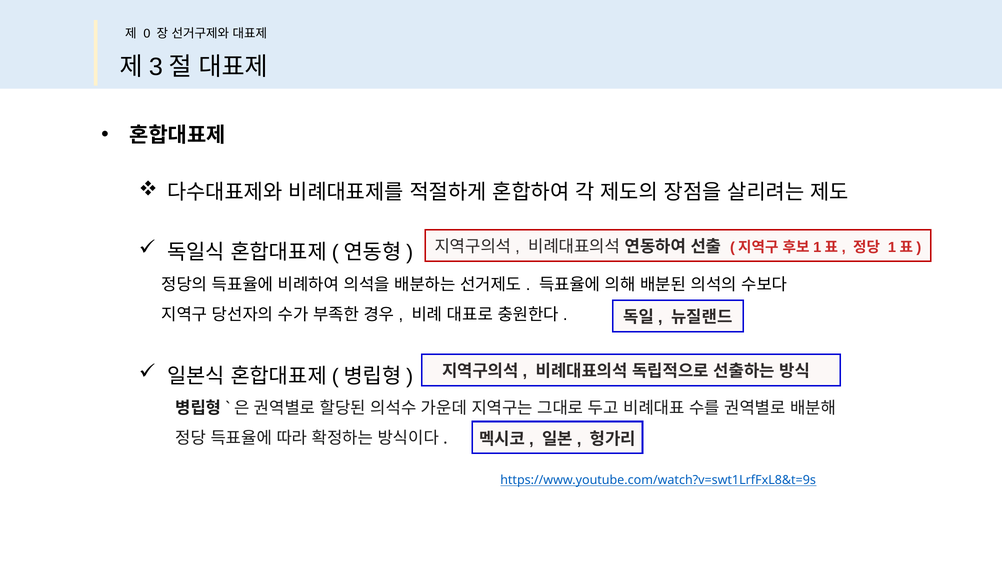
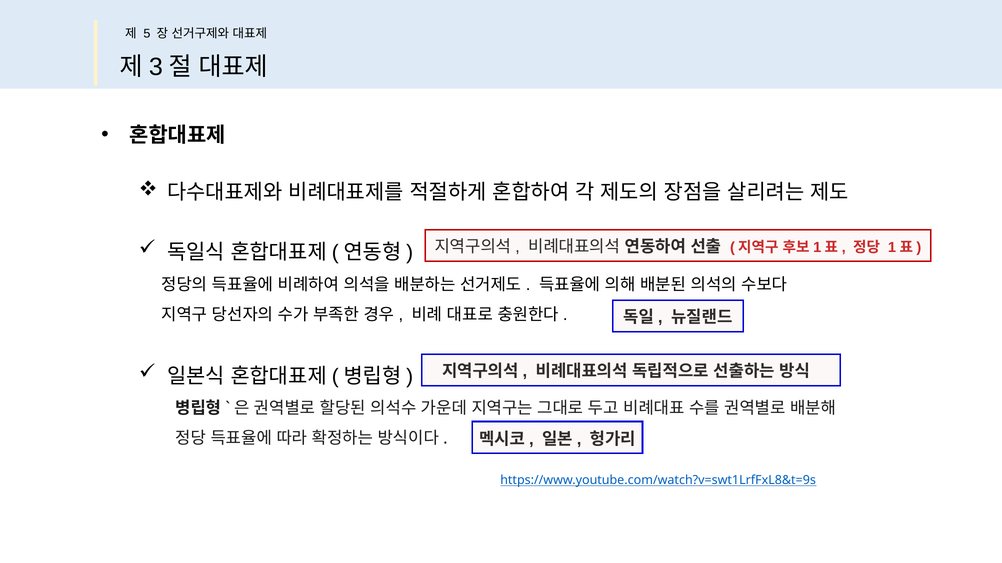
0: 0 -> 5 (147, 34)
